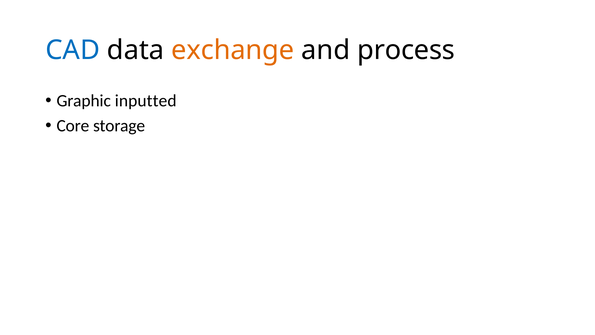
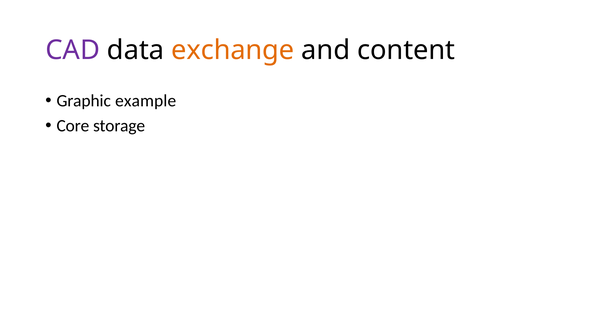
CAD colour: blue -> purple (73, 50)
process: process -> content (406, 50)
inputted: inputted -> example (146, 101)
